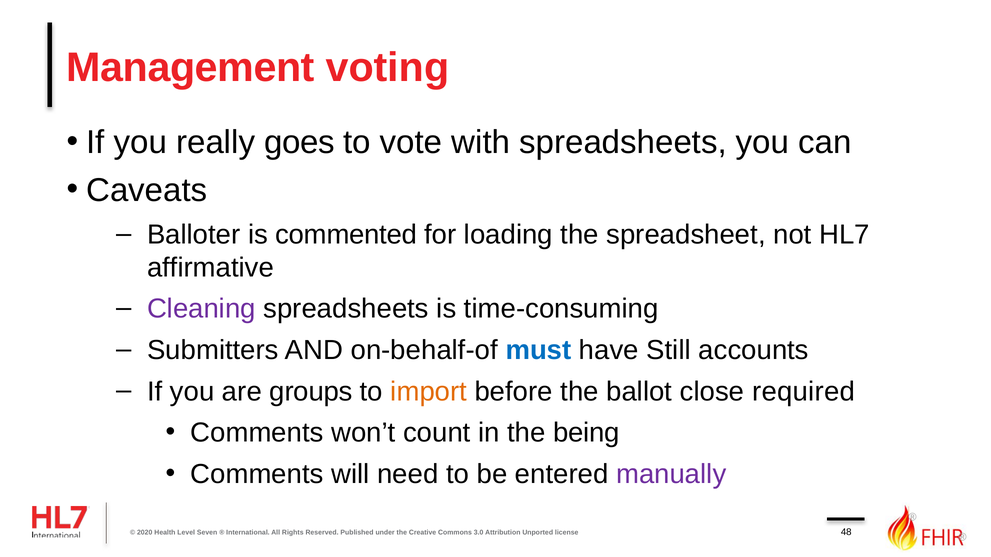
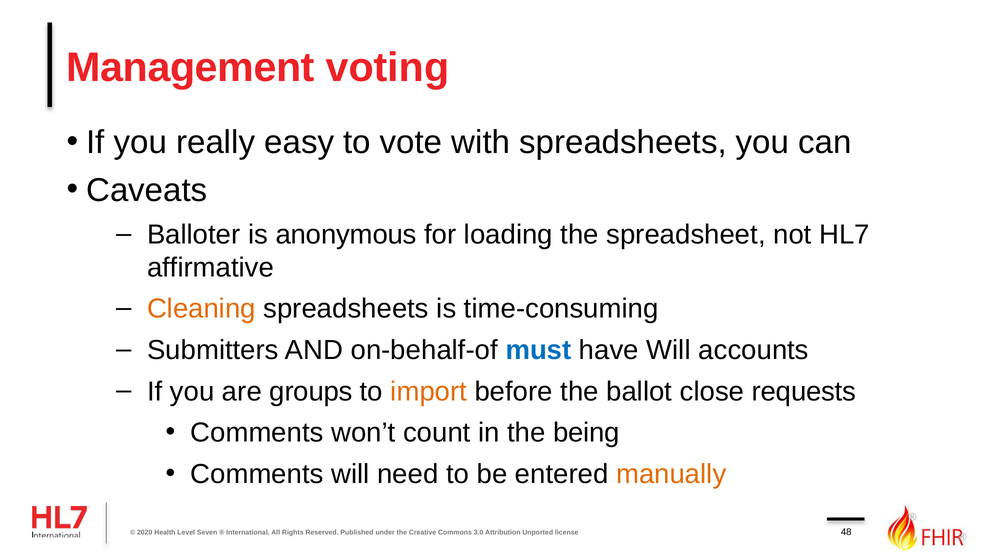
goes: goes -> easy (299, 143)
commented: commented -> anonymous (346, 235)
Cleaning colour: purple -> orange (201, 309)
have Still: Still -> Will (669, 350)
required: required -> requests (804, 392)
manually colour: purple -> orange (671, 474)
